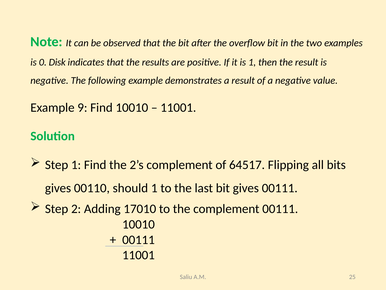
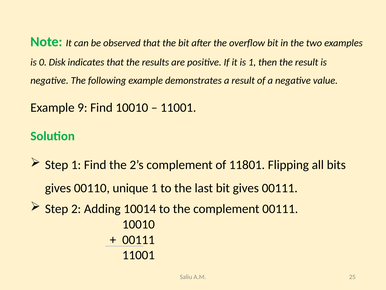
64517: 64517 -> 11801 (247, 165)
should: should -> unique (130, 188)
17010: 17010 -> 10014 (140, 208)
